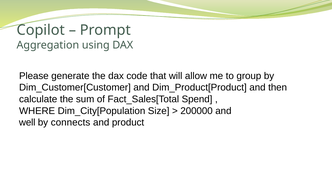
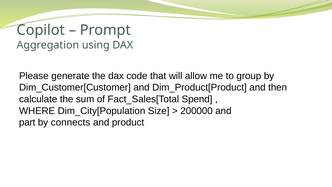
well: well -> part (27, 122)
